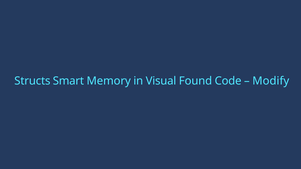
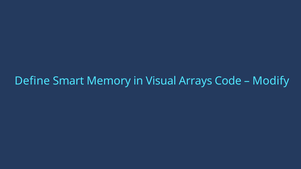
Structs: Structs -> Define (32, 81)
Found: Found -> Arrays (196, 81)
